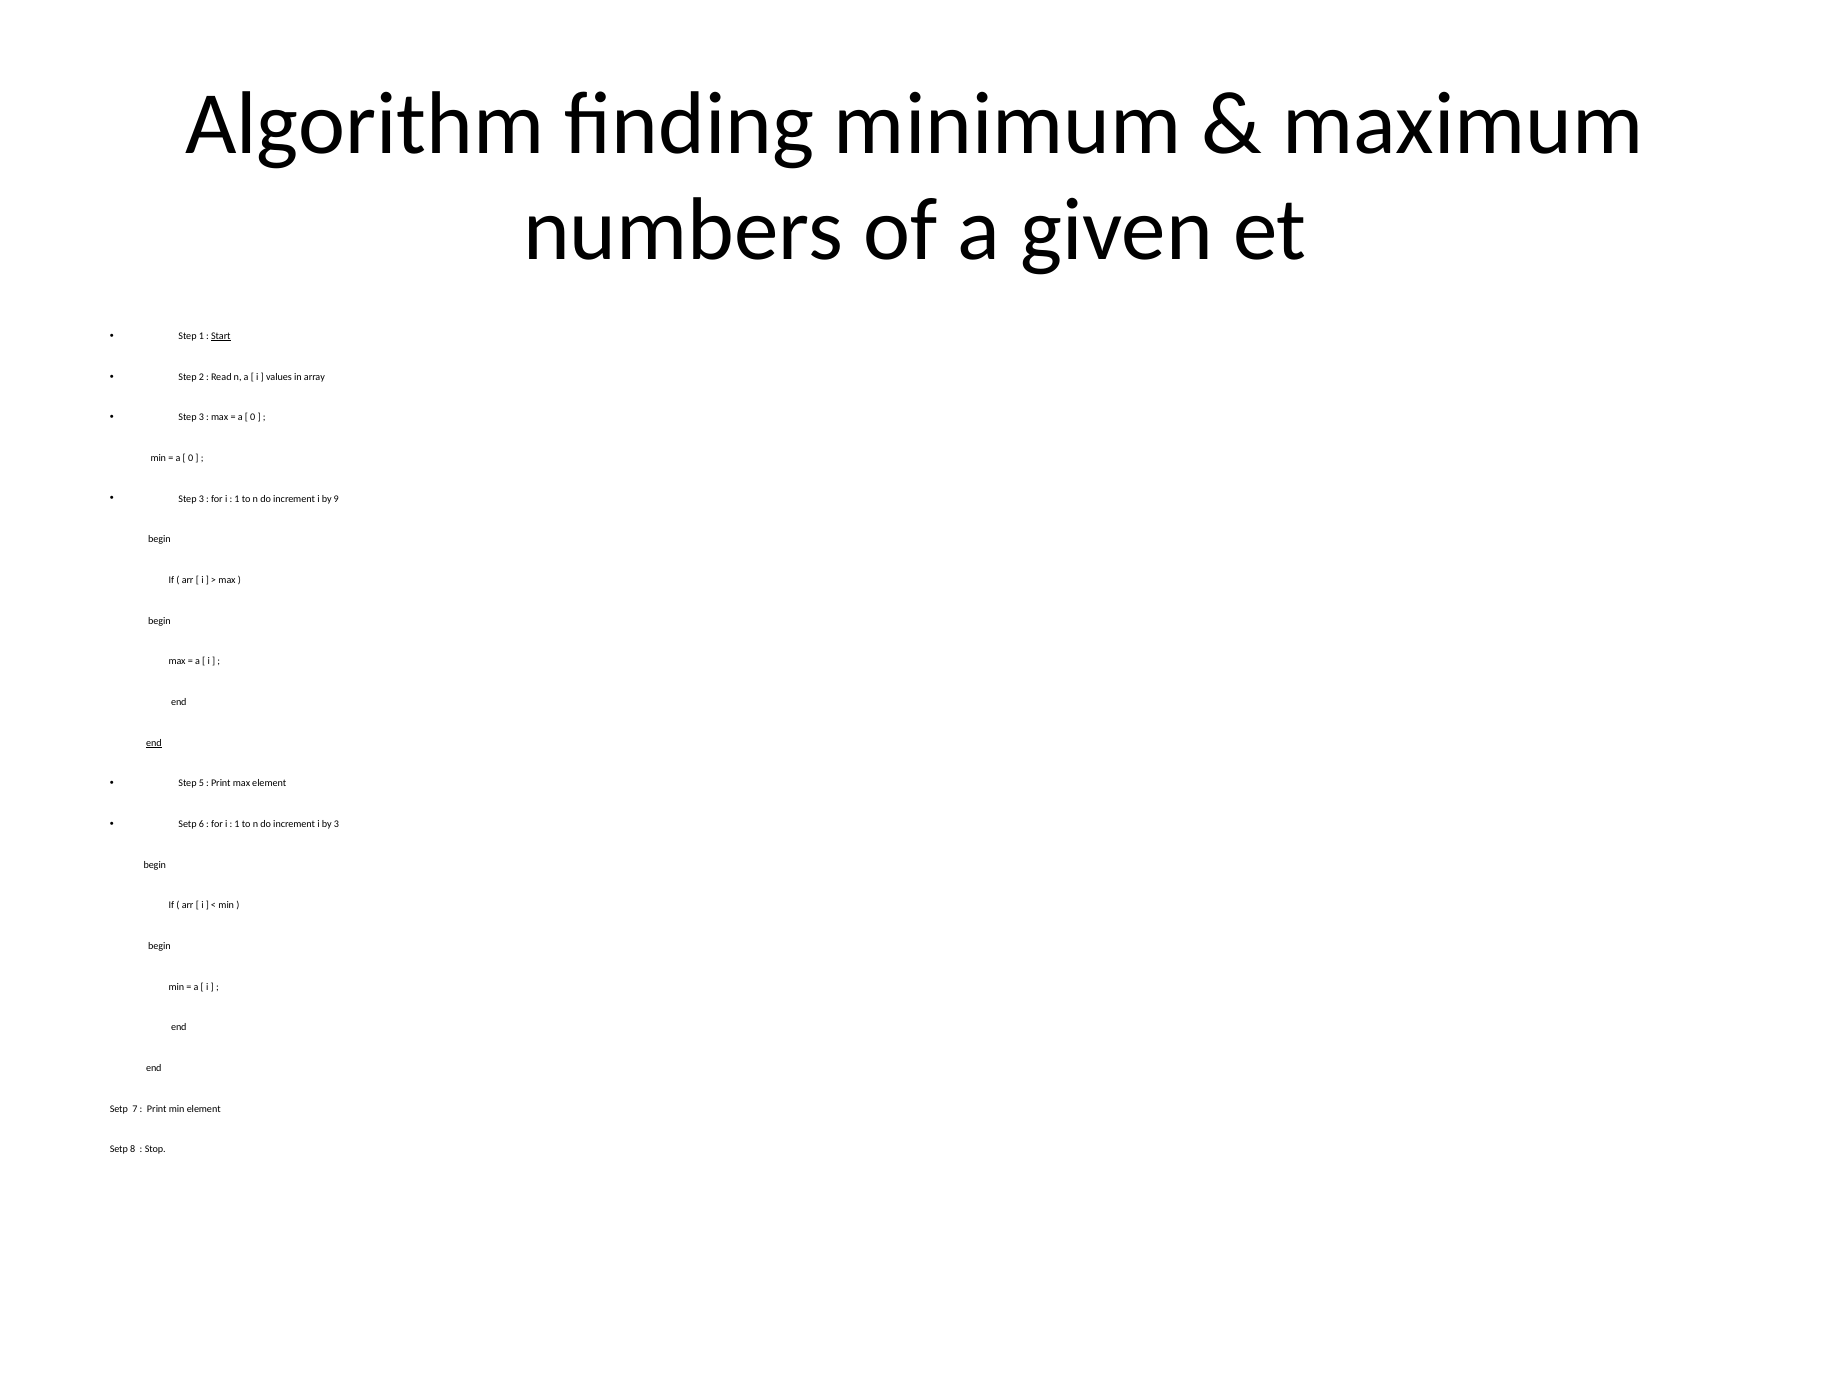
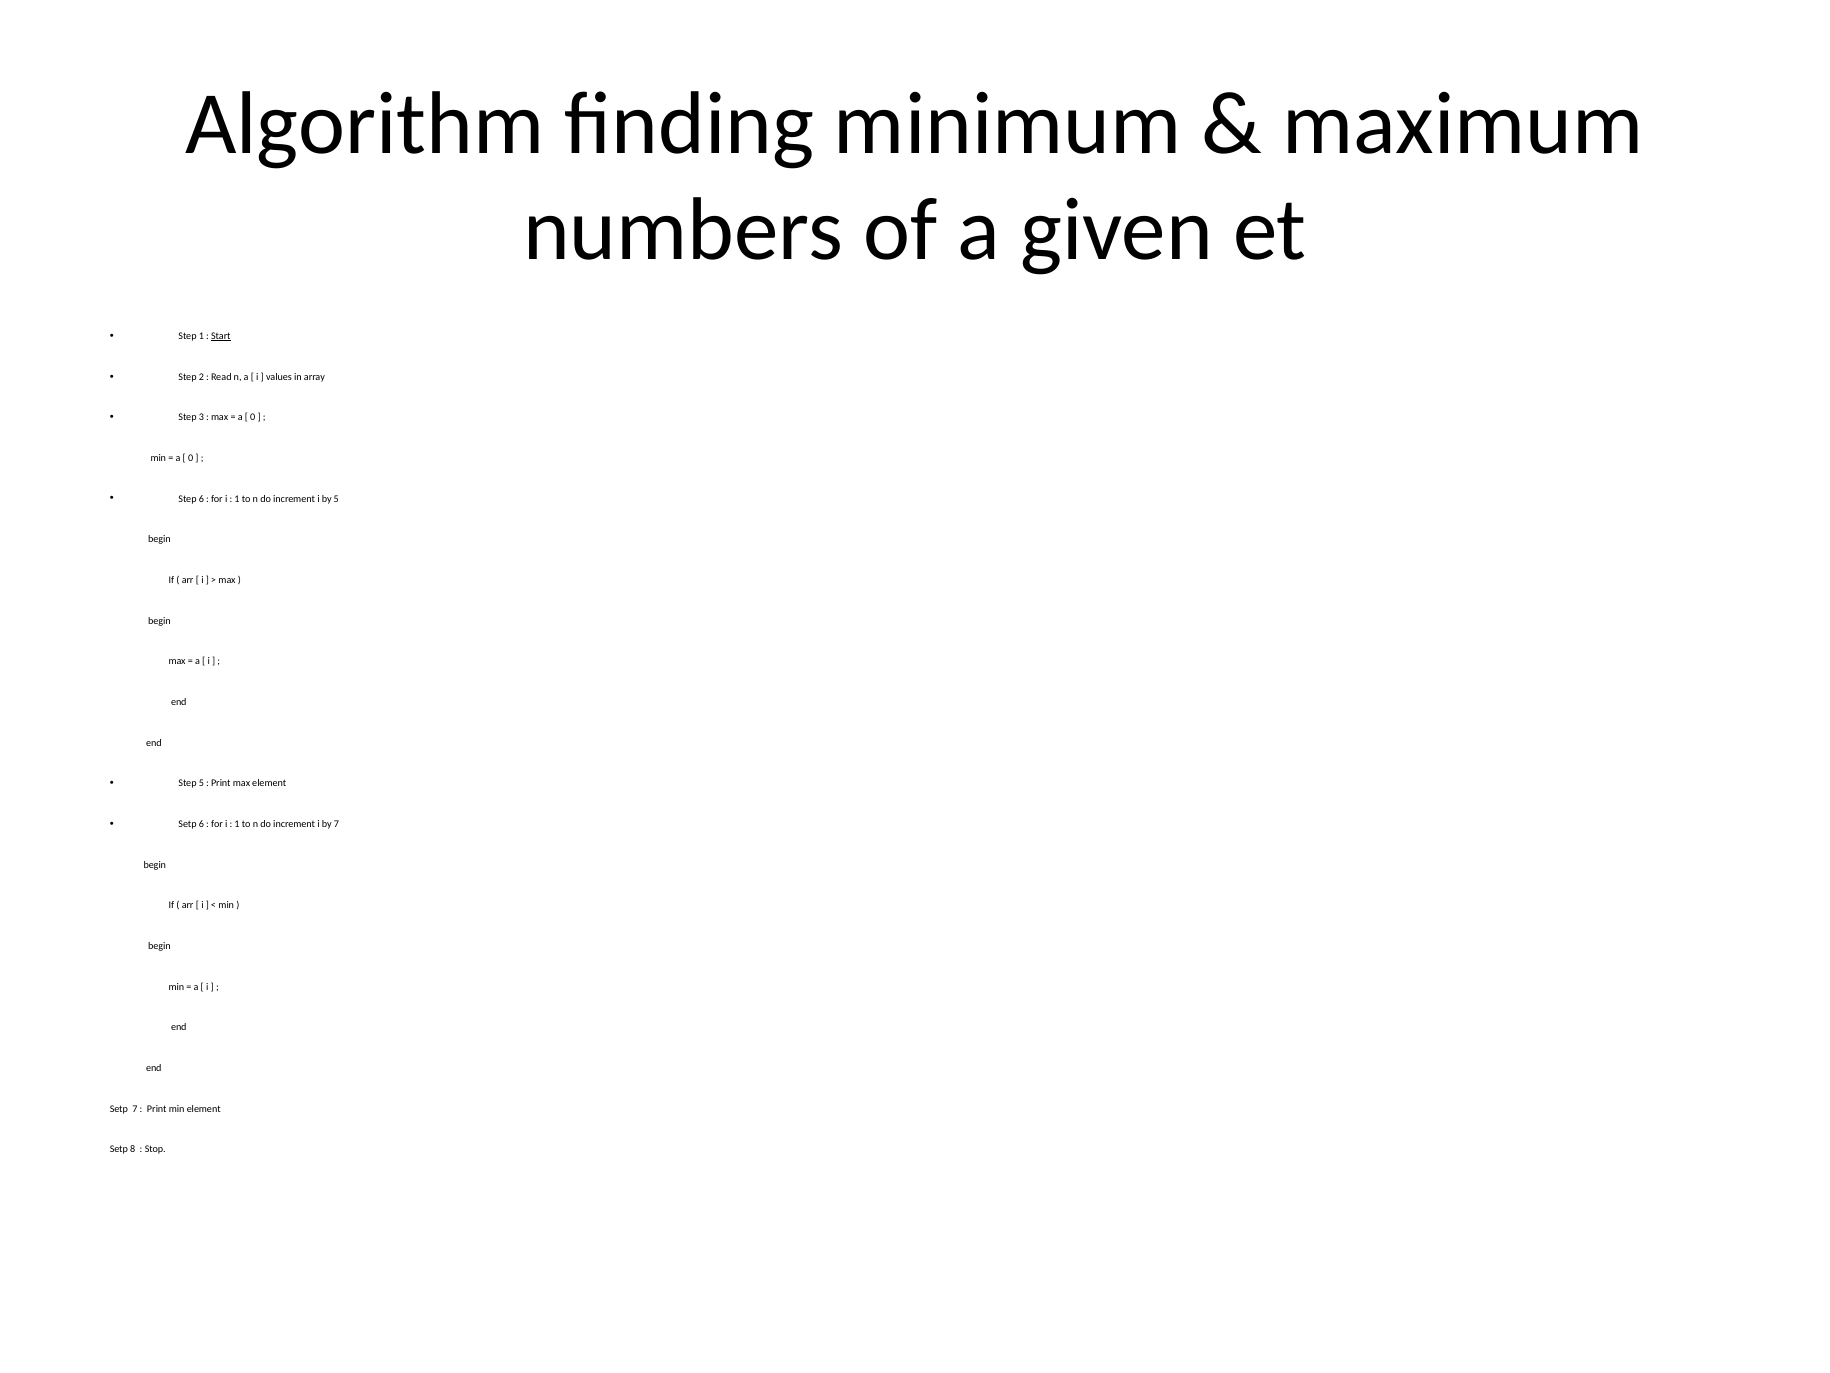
3: 3 -> 6 (201, 499)
by 9: 9 -> 5 (336, 499)
end underline: present -> none (154, 743)
by 3: 3 -> 7 (336, 824)
